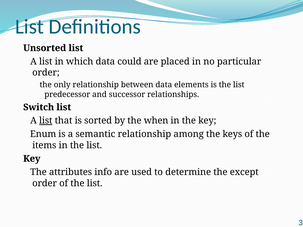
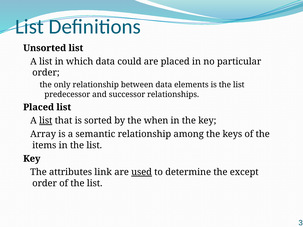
Switch: Switch -> Placed (39, 107)
Enum: Enum -> Array (43, 134)
info: info -> link (103, 172)
used underline: none -> present (142, 172)
